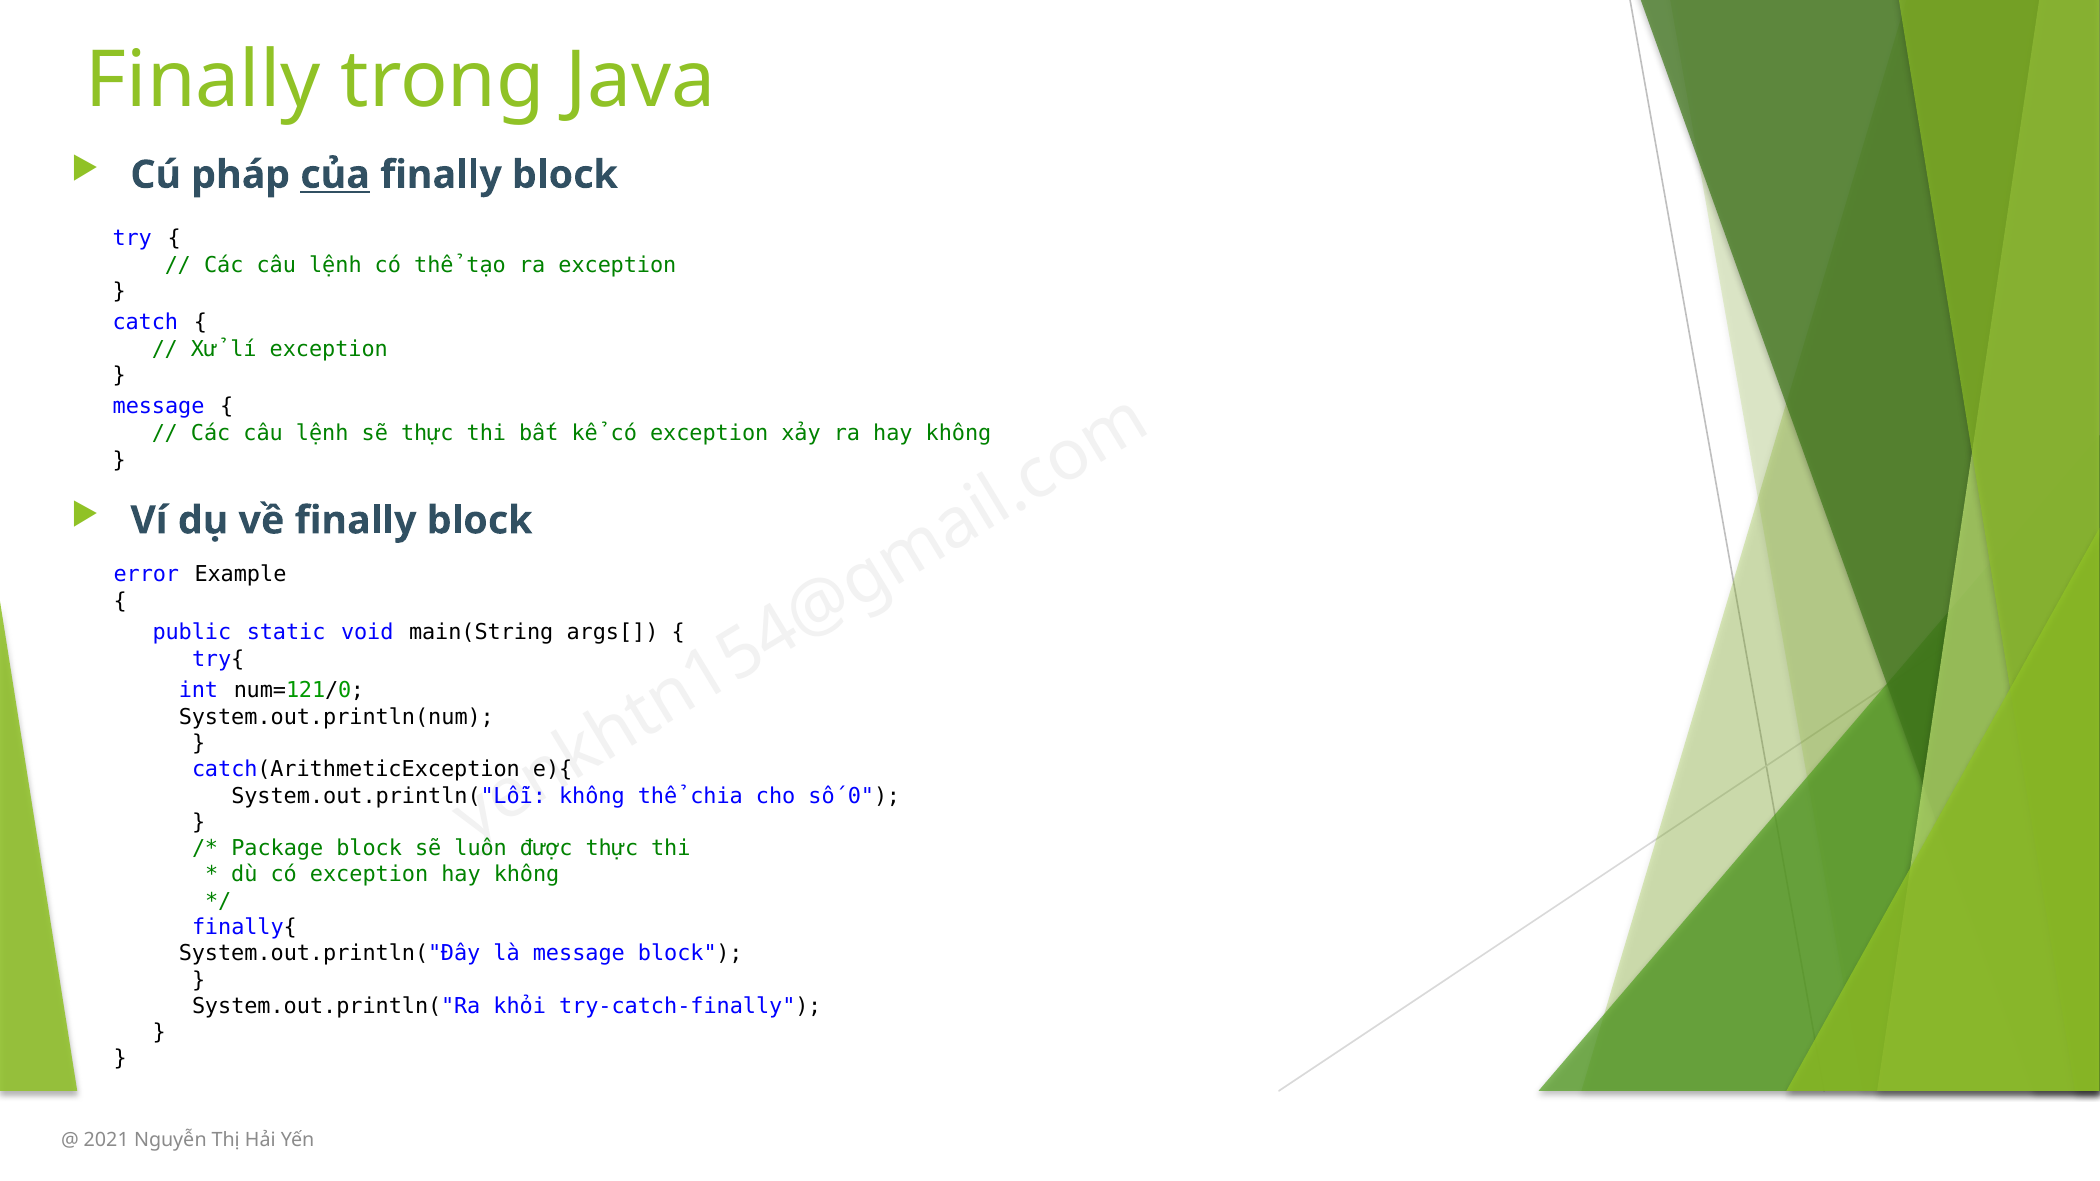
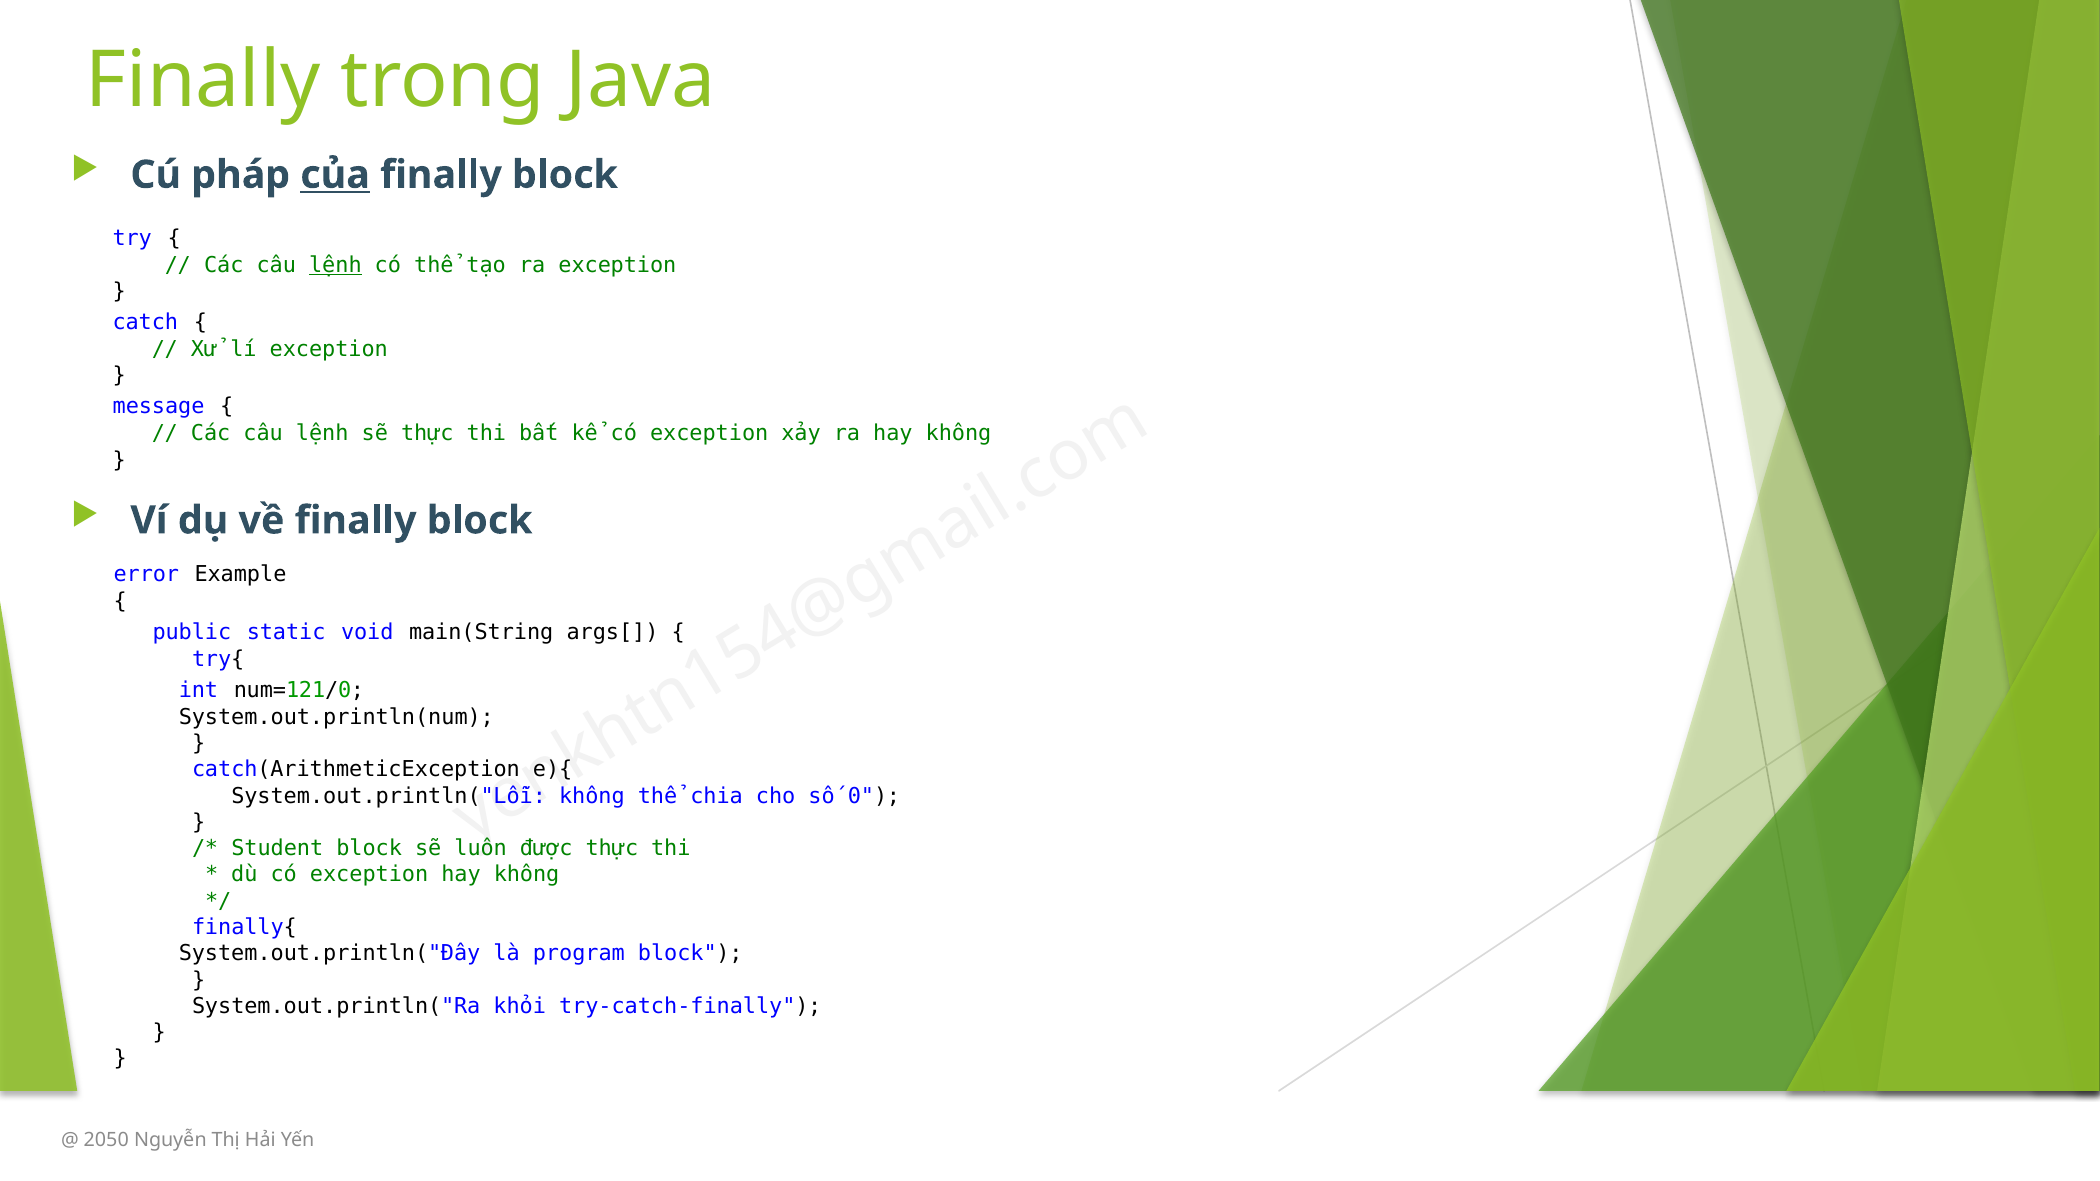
lệnh underline: none -> present (335, 265)
Package: Package -> Student (277, 849)
là message: message -> program (579, 954)
2021: 2021 -> 2050 (106, 1141)
